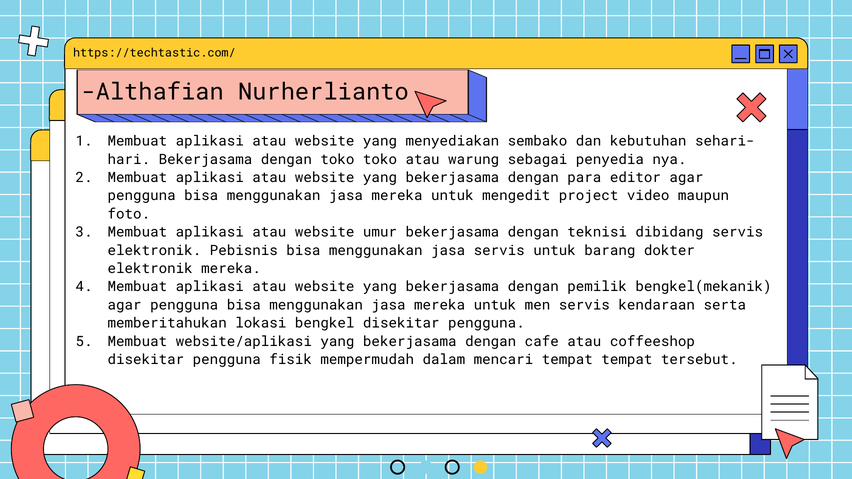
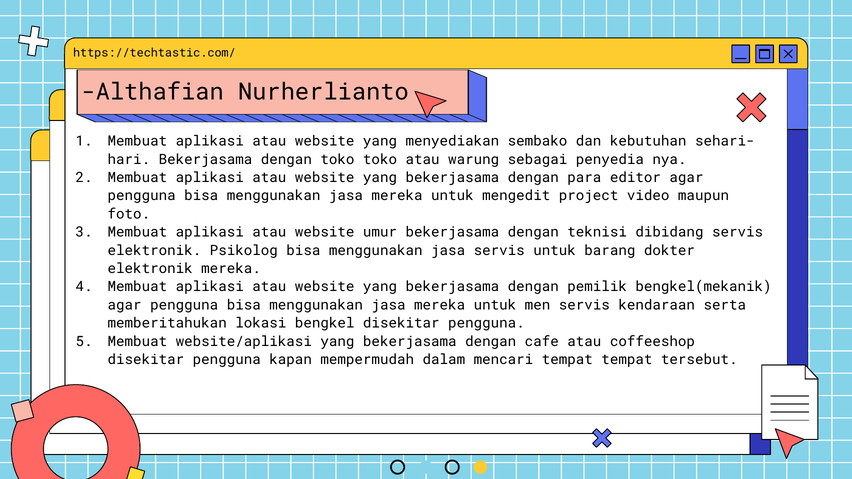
Pebisnis: Pebisnis -> Psikolog (244, 251)
fisik: fisik -> kapan (291, 360)
